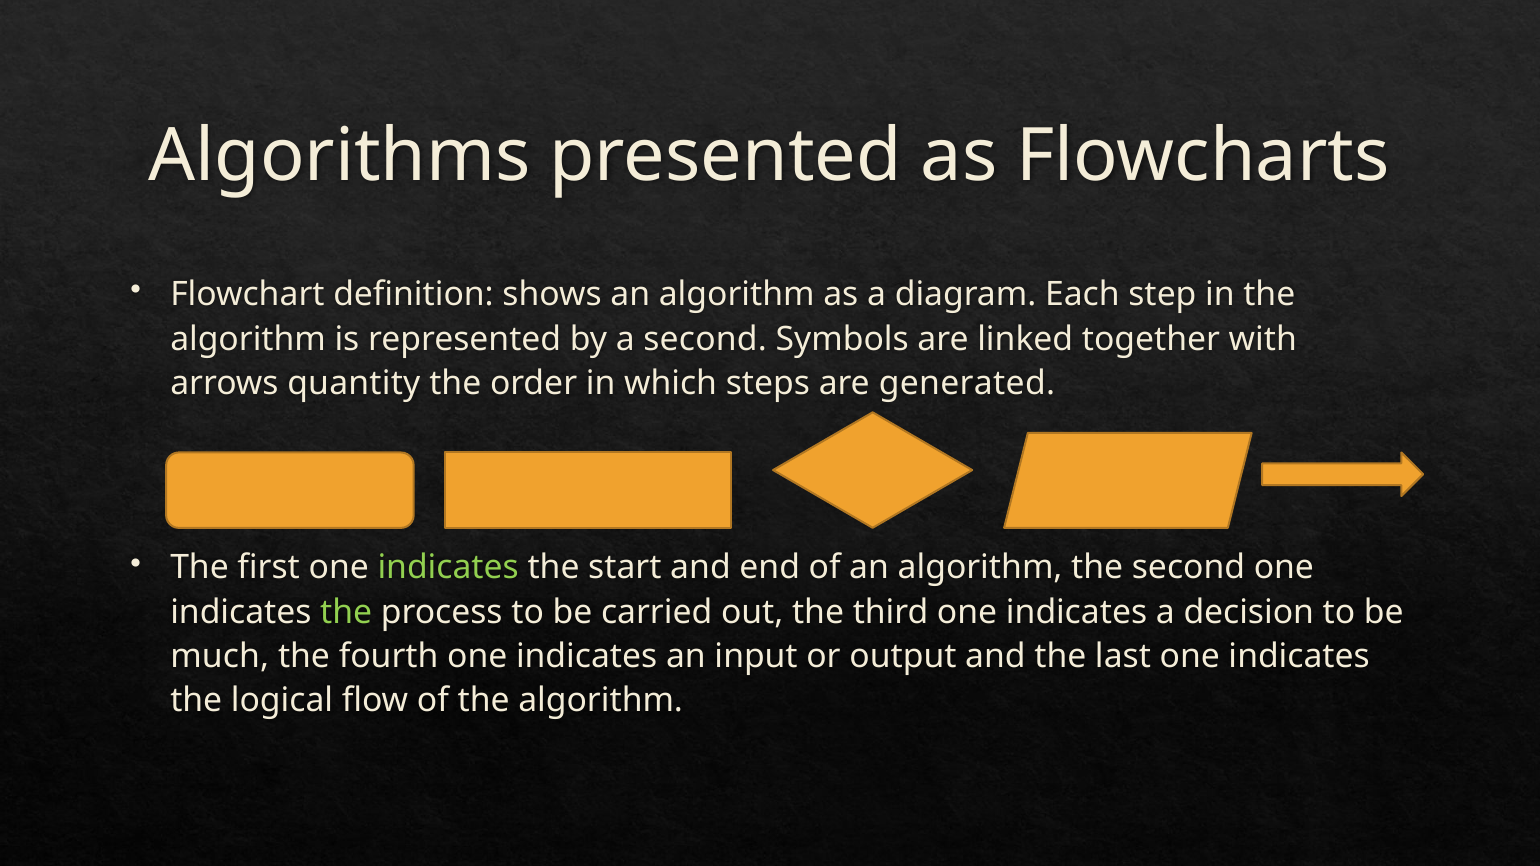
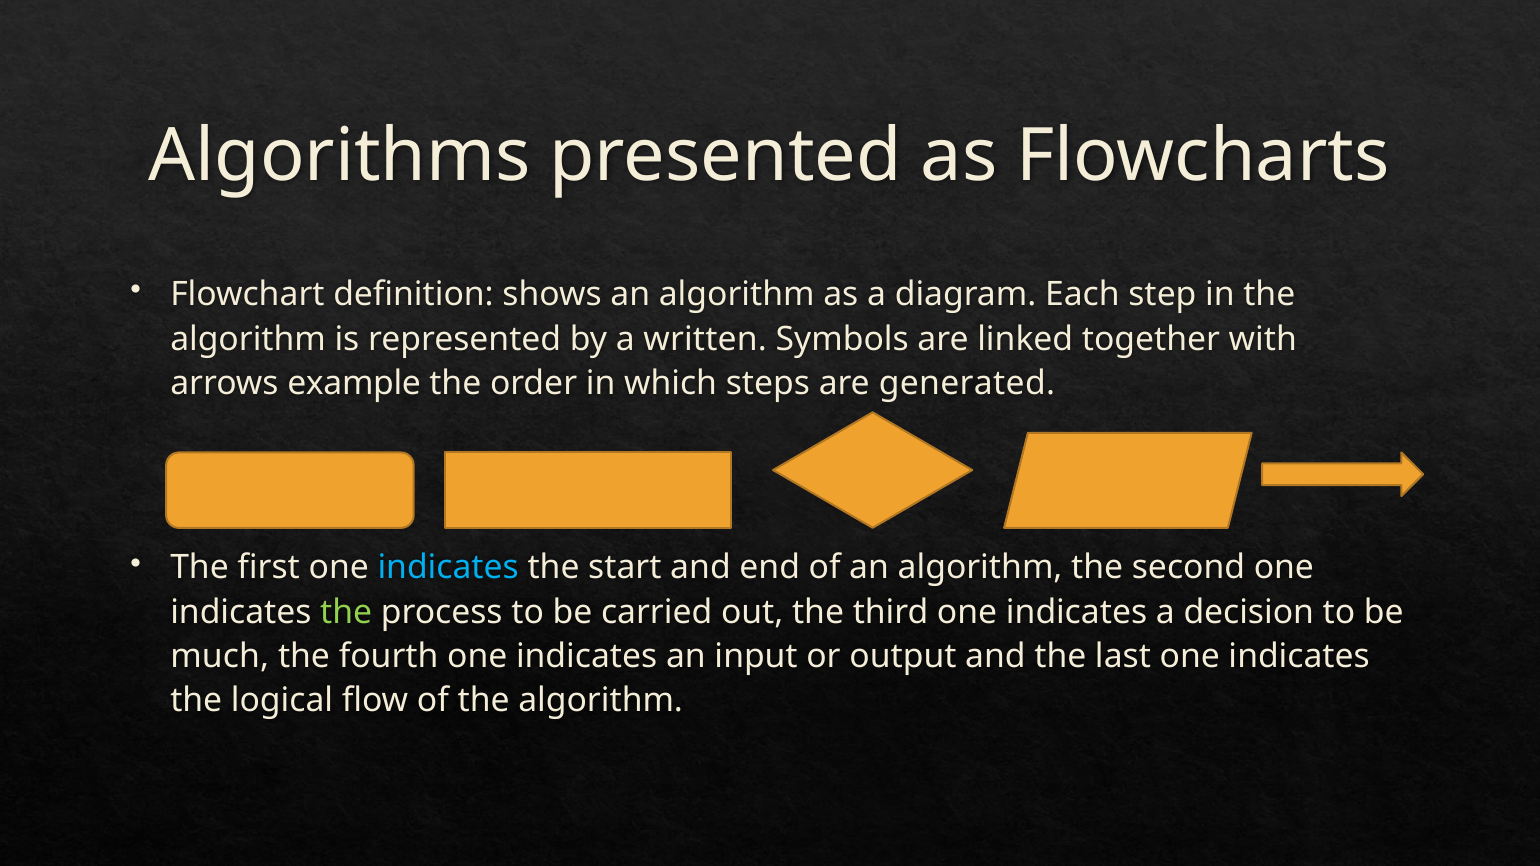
a second: second -> written (705, 339)
quantity: quantity -> example (354, 383)
indicates colour: light green -> light blue (448, 568)
